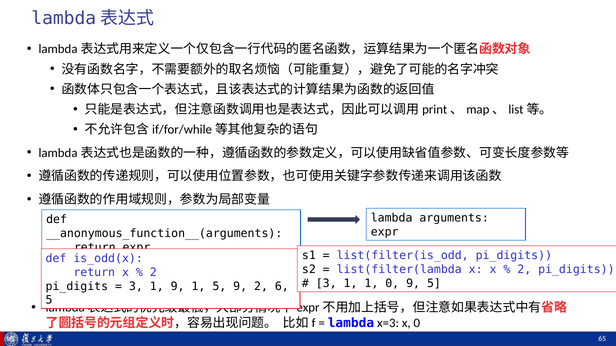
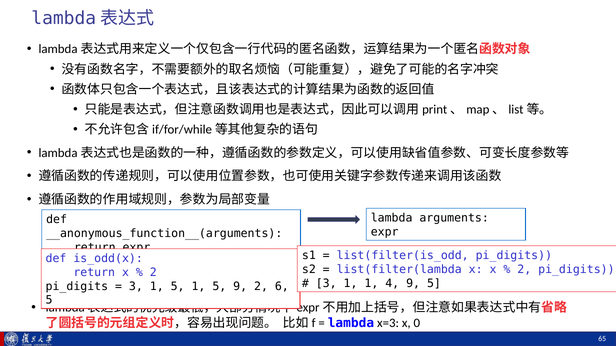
1 0: 0 -> 4 (392, 284)
3 1 9: 9 -> 5 (178, 287)
